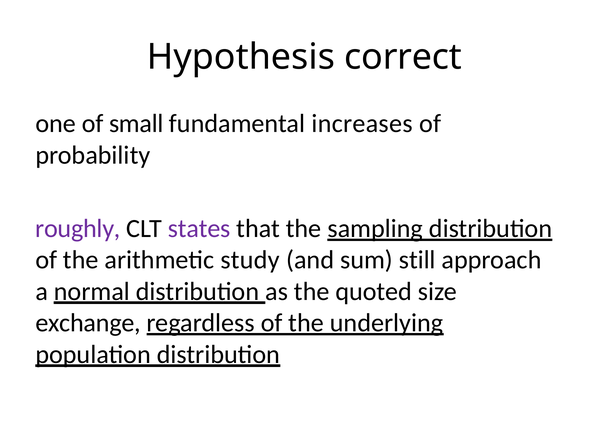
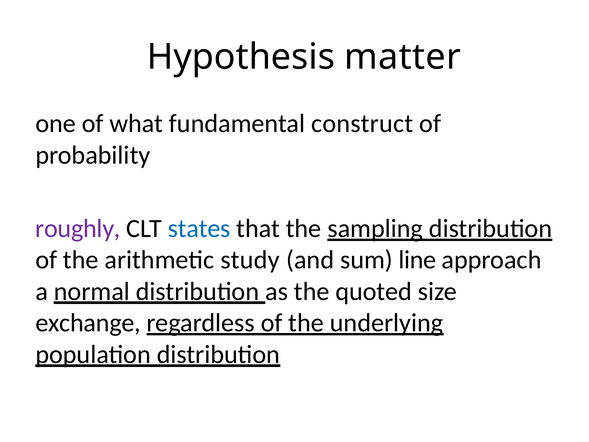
correct: correct -> matter (403, 57)
small: small -> what (136, 124)
increases: increases -> construct (362, 124)
states colour: purple -> blue (199, 228)
still: still -> line (417, 260)
